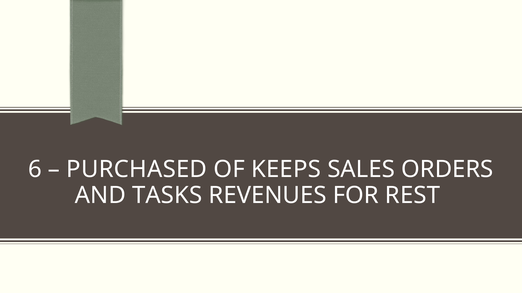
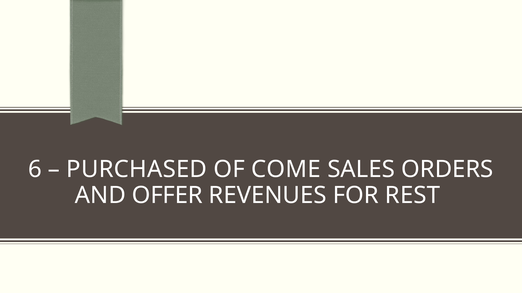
KEEPS: KEEPS -> COME (286, 170)
TASKS: TASKS -> OFFER (167, 196)
